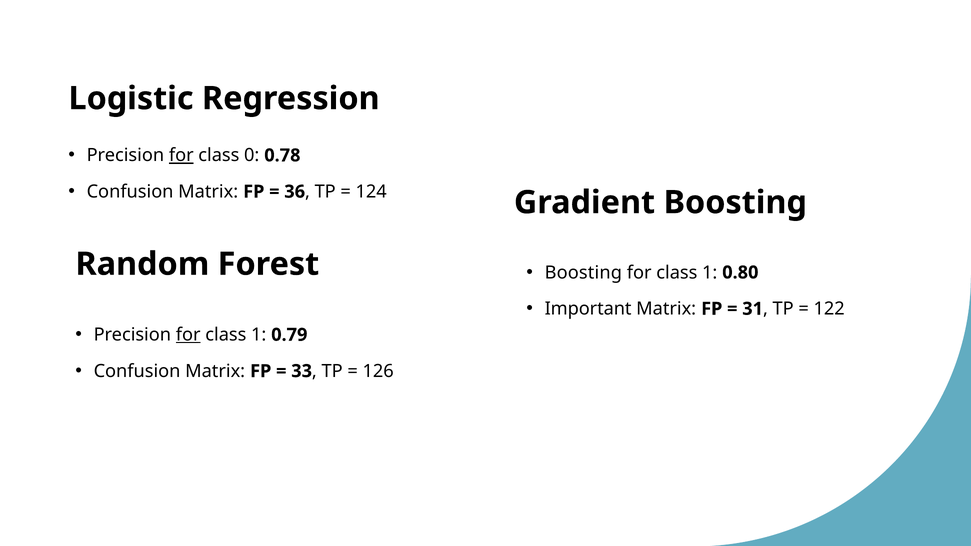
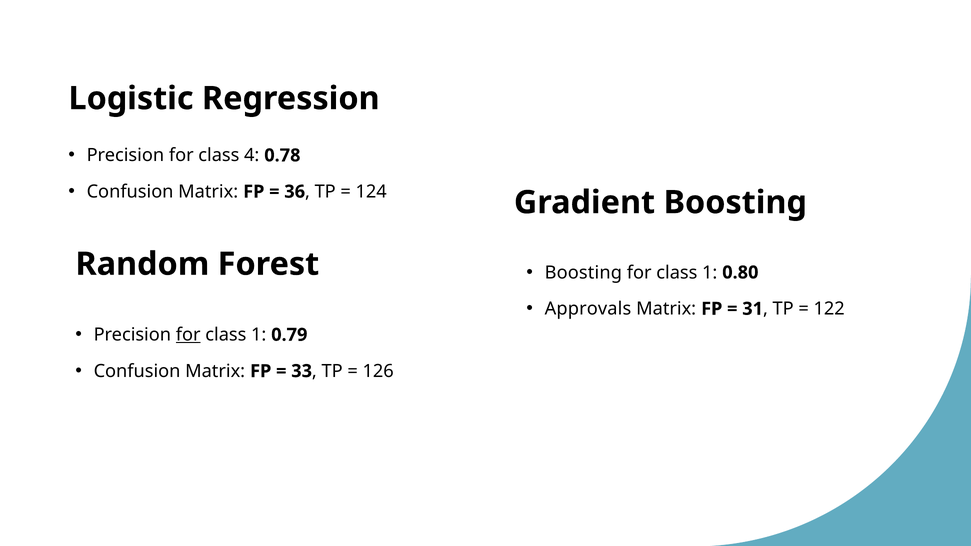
for underline: present -> none (181, 155)
0: 0 -> 4 (252, 155)
Important: Important -> Approvals (588, 309)
